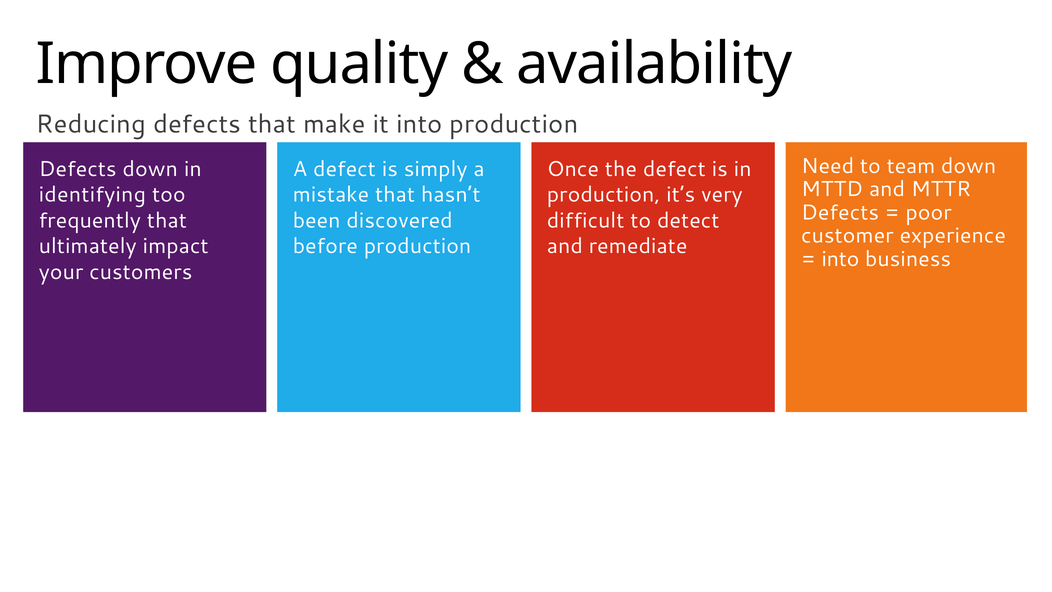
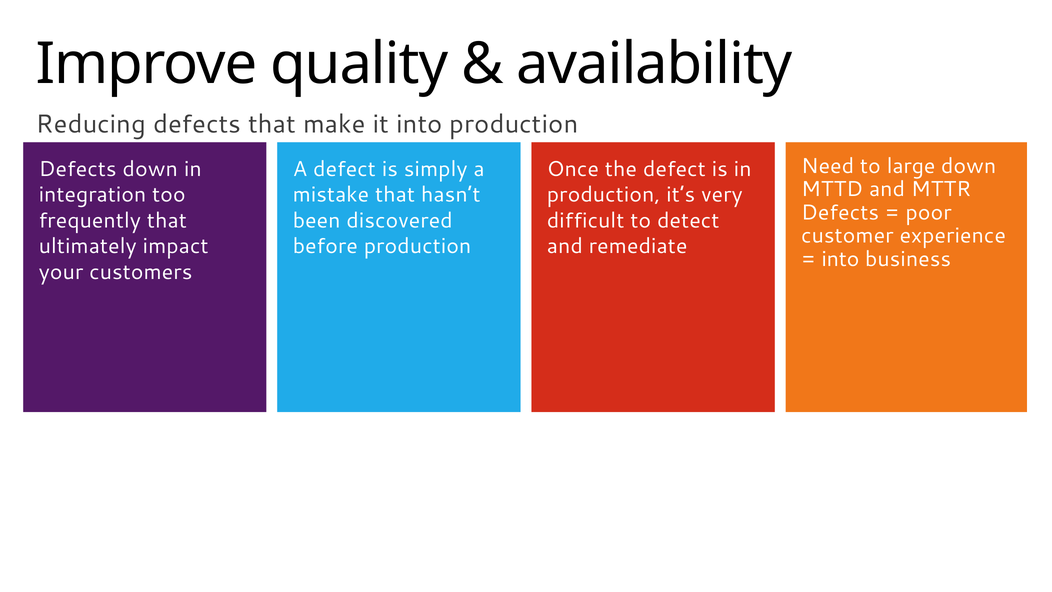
team: team -> large (911, 166)
identifying: identifying -> integration (92, 195)
